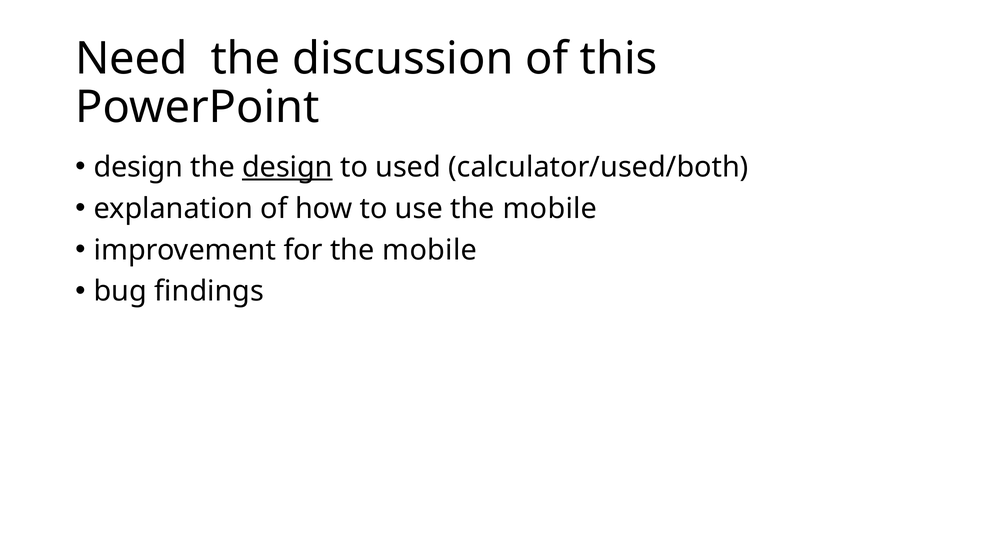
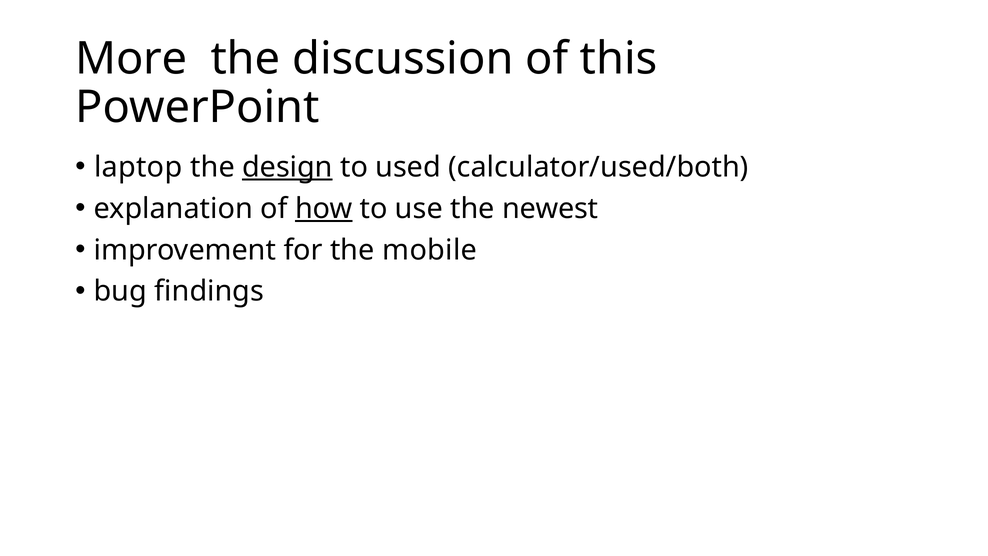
Need: Need -> More (131, 59)
design: design -> laptop (138, 167)
how underline: none -> present (324, 208)
use the mobile: mobile -> newest (550, 208)
